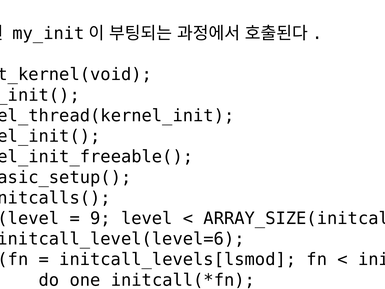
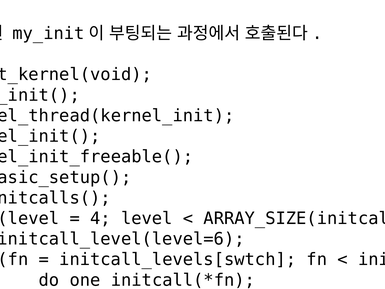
9: 9 -> 4 (100, 218)
initcall_levels[lsmod: initcall_levels[lsmod -> initcall_levels[swtch (178, 259)
